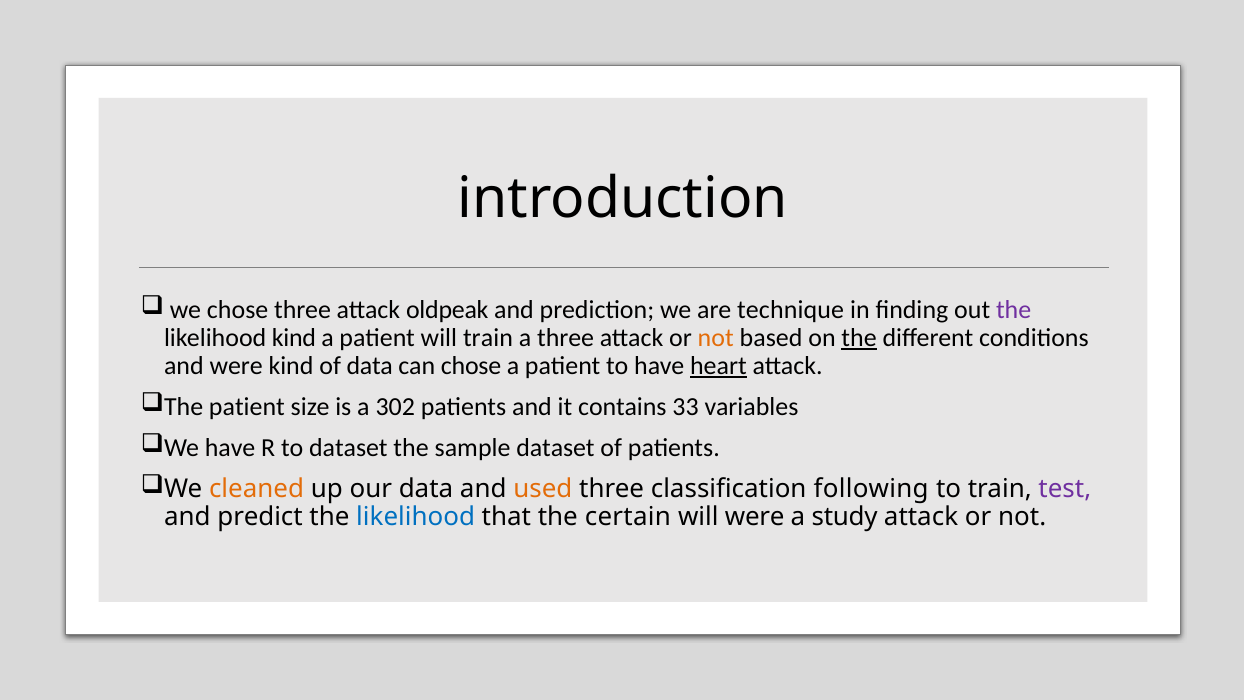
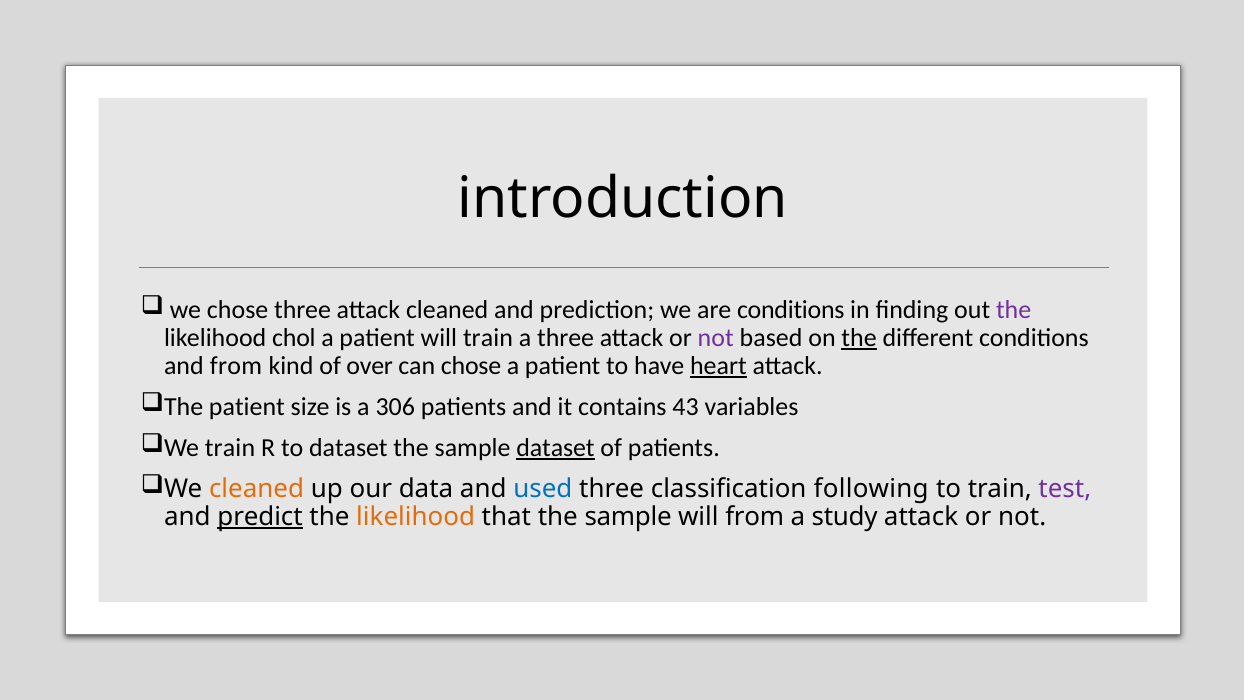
attack oldpeak: oldpeak -> cleaned (447, 310)
are technique: technique -> conditions (791, 310)
likelihood kind: kind -> chol (294, 338)
not colour: orange -> purple (716, 338)
and were: were -> from (236, 366)
of data: data -> over (370, 366)
302: 302 -> 306 (395, 407)
33: 33 -> 43 (686, 407)
We have: have -> train (230, 448)
dataset underline: none -> present (555, 448)
used colour: orange -> blue (543, 489)
predict underline: none -> present (260, 517)
likelihood colour: blue -> orange (416, 517)
that the certain: certain -> sample (628, 517)
will were: were -> from (755, 517)
